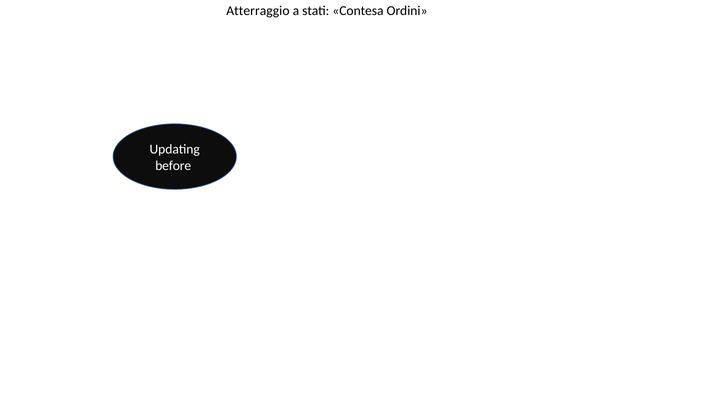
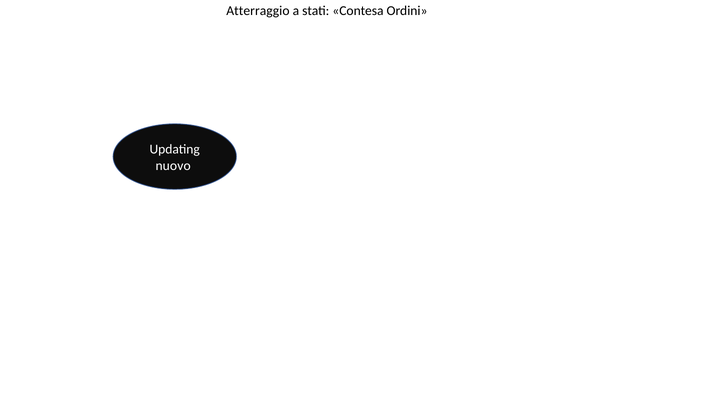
before: before -> nuovo (173, 166)
